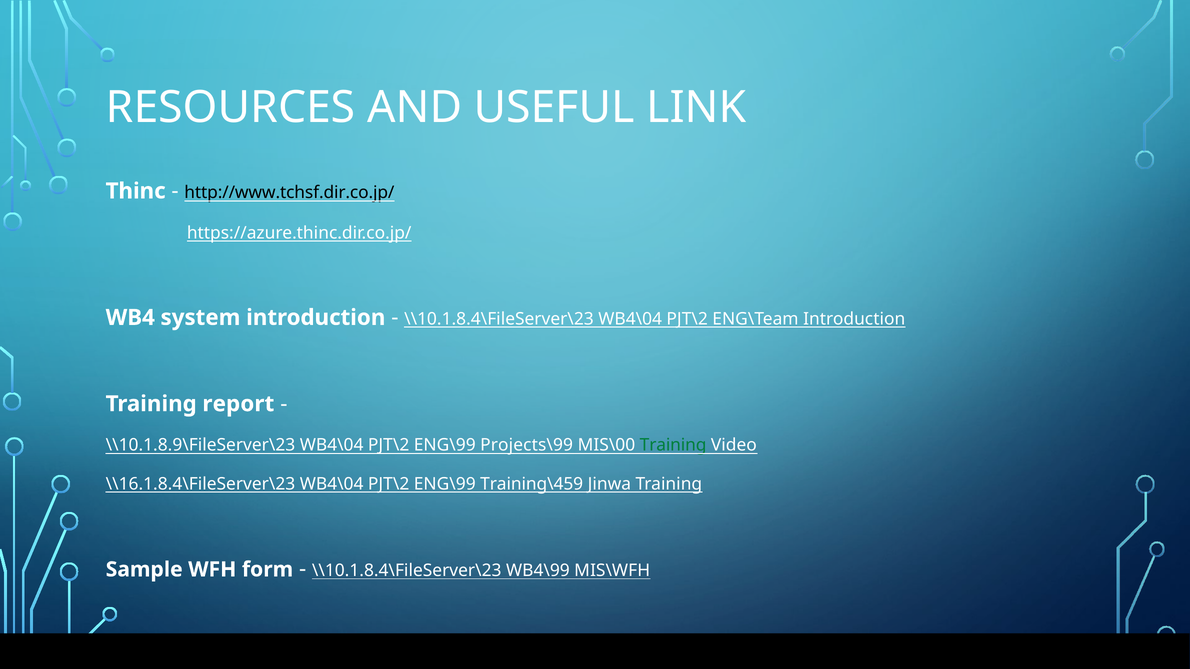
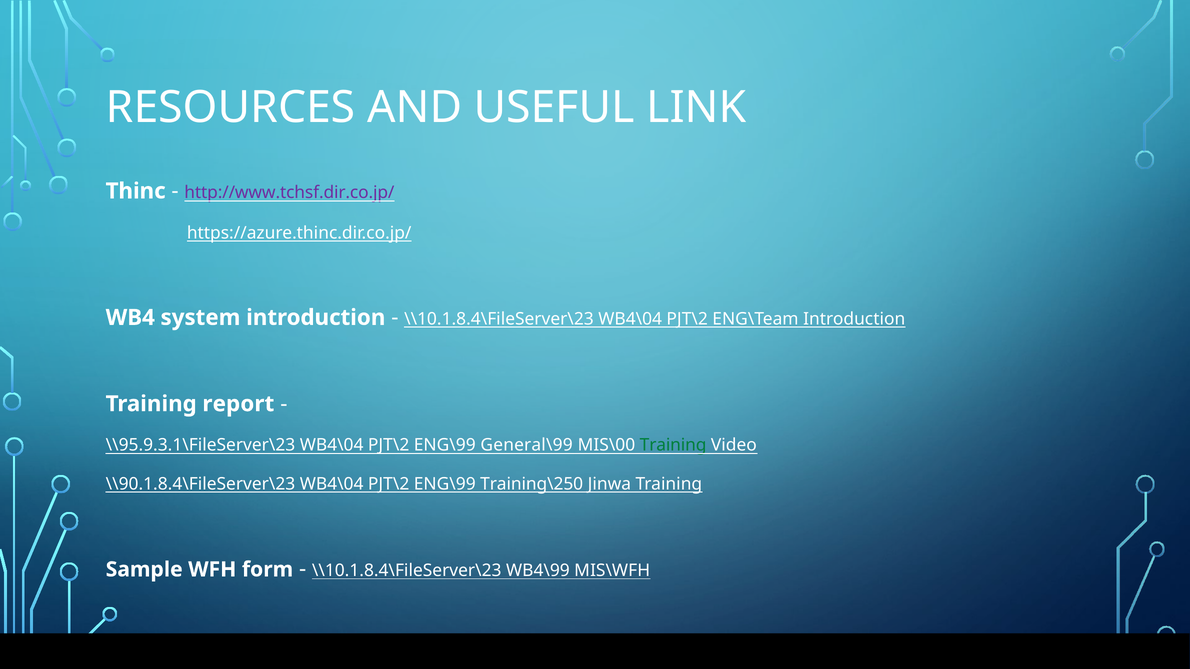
http://www.tchsf.dir.co.jp/ colour: black -> purple (289, 193)
\\10.1.8.9\FileServer\23: \\10.1.8.9\FileServer\23 -> \\95.9.3.1\FileServer\23 (200, 445)
Projects\99: Projects\99 -> General\99 (527, 445)
\\16.1.8.4\FileServer\23: \\16.1.8.4\FileServer\23 -> \\90.1.8.4\FileServer\23 (200, 484)
Training\459: Training\459 -> Training\250 (532, 484)
